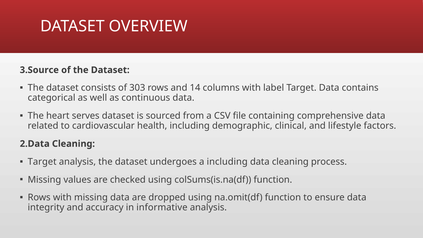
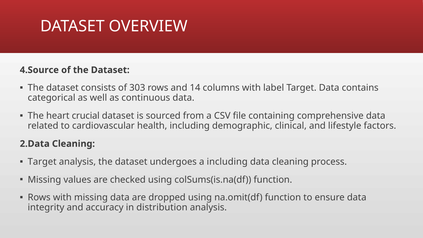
3.Source: 3.Source -> 4.Source (39, 70)
serves: serves -> crucial (86, 116)
informative: informative -> distribution (162, 207)
